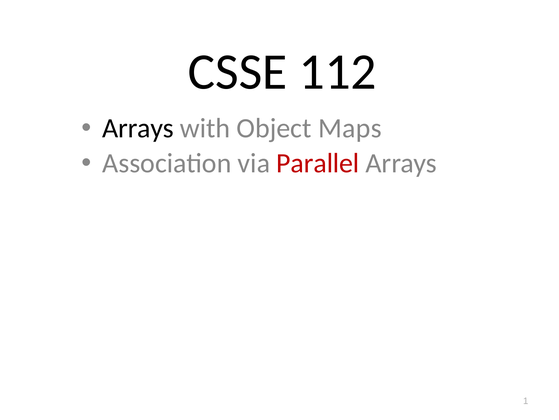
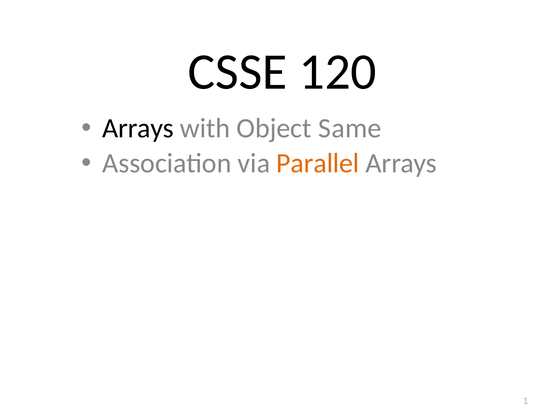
112: 112 -> 120 (338, 72)
Maps: Maps -> Same (350, 128)
Parallel colour: red -> orange (318, 163)
